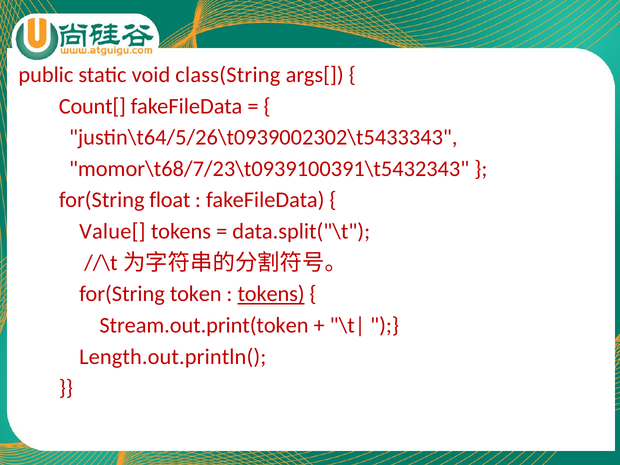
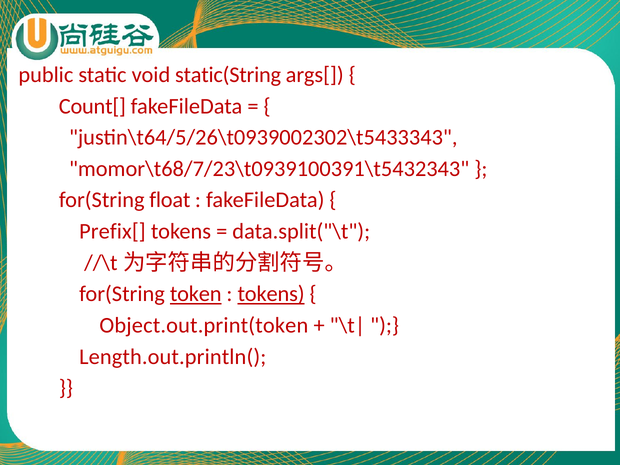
class(String: class(String -> static(String (228, 75)
Value[: Value[ -> Prefix[ (112, 231)
token underline: none -> present (196, 294)
Stream.out.print(token: Stream.out.print(token -> Object.out.print(token (204, 325)
